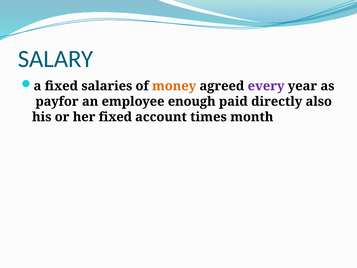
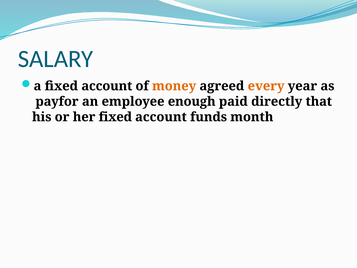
a fixed salaries: salaries -> account (107, 86)
every colour: purple -> orange (266, 86)
also: also -> that (319, 101)
times: times -> funds (209, 117)
